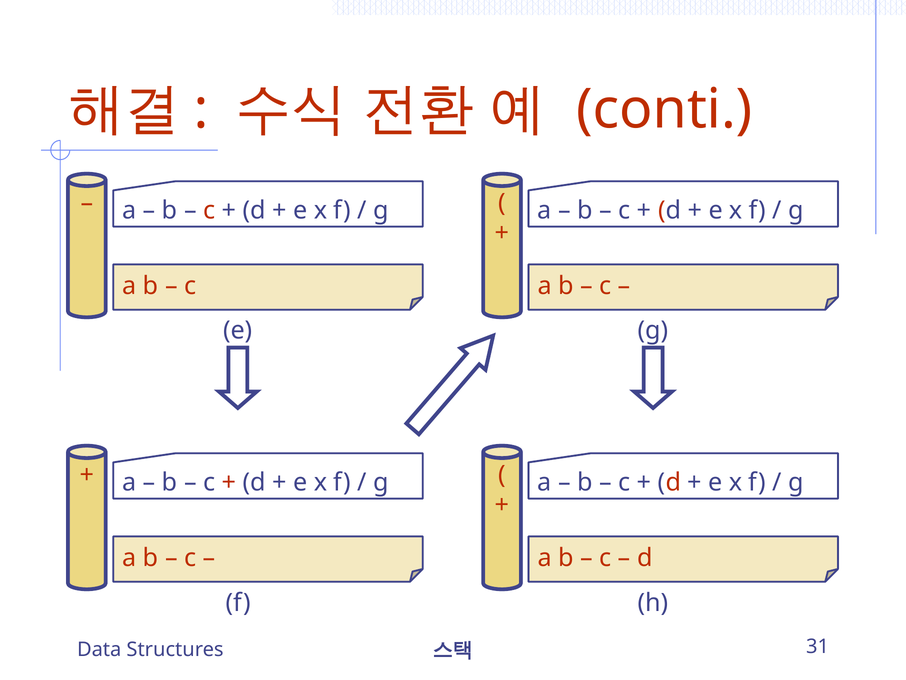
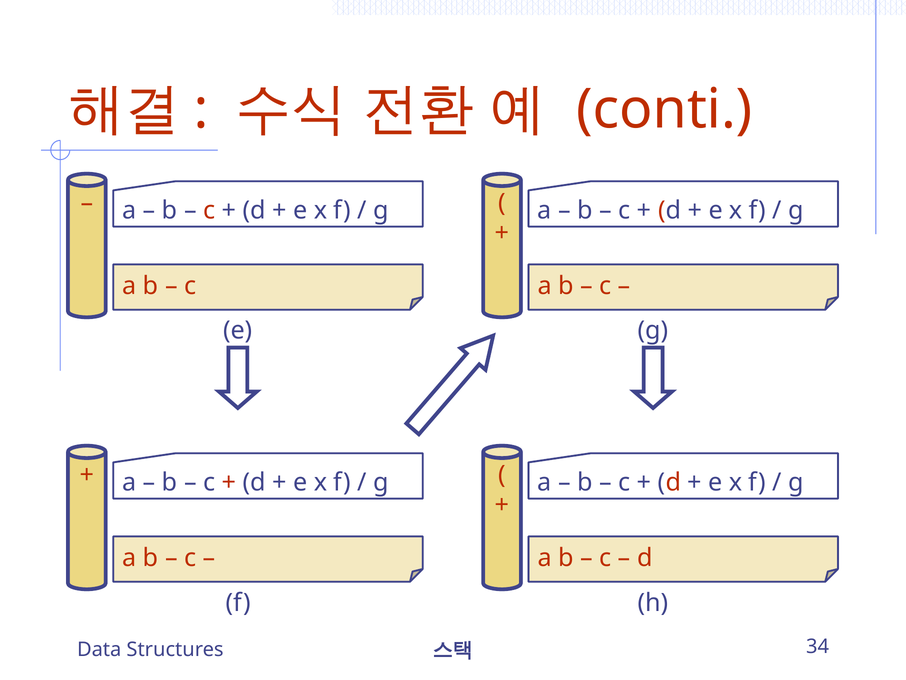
31: 31 -> 34 (818, 646)
